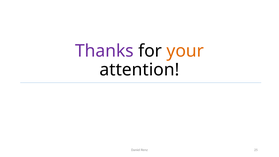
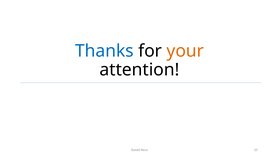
Thanks colour: purple -> blue (104, 51)
